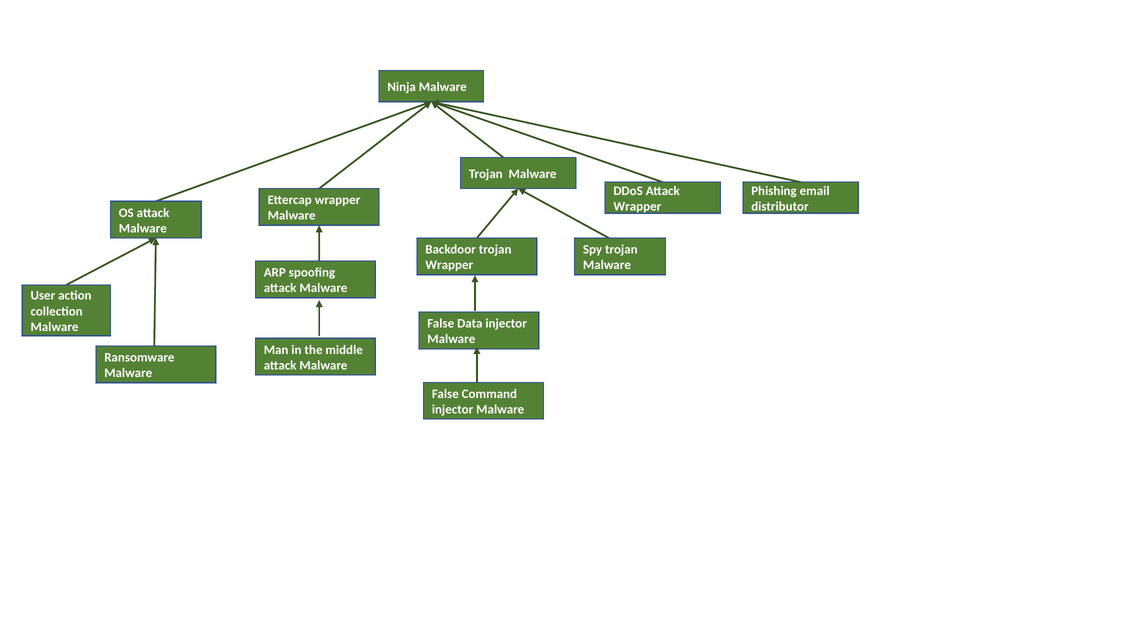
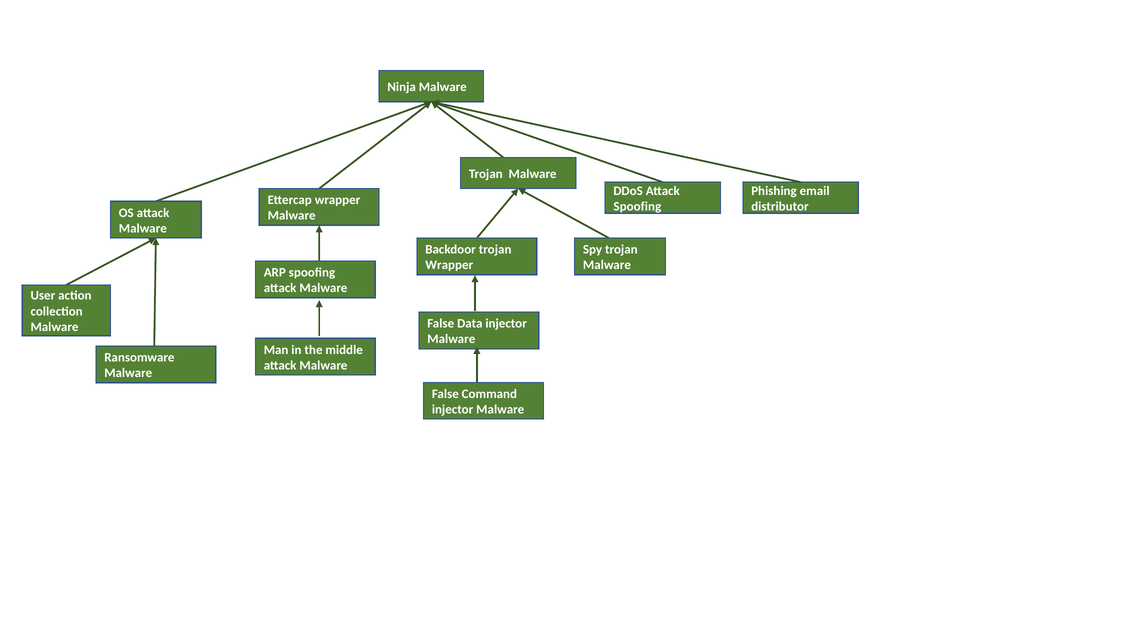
Wrapper: Wrapper -> Spoofing (637, 206)
